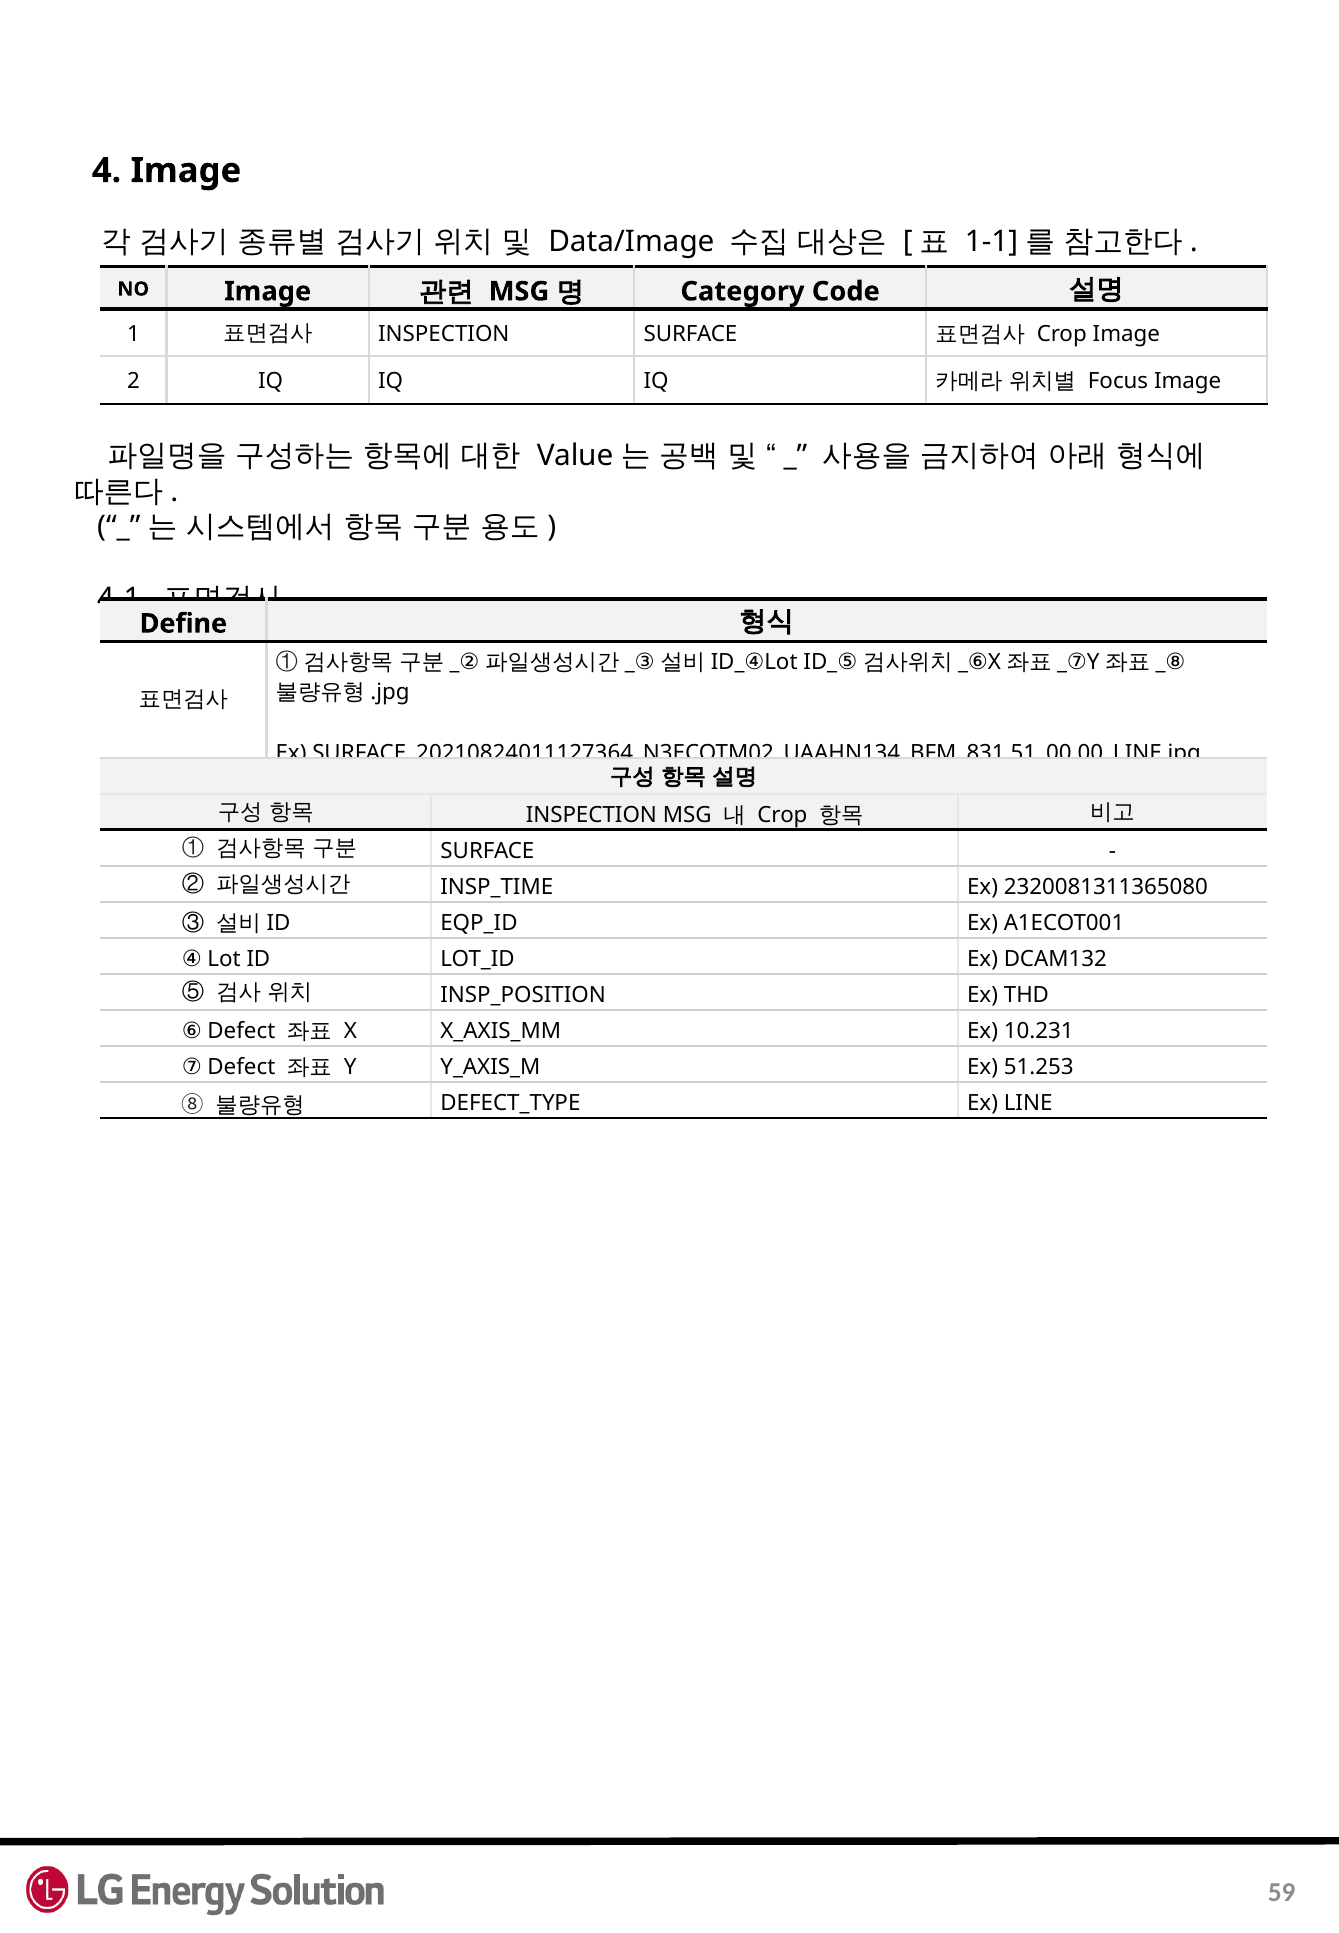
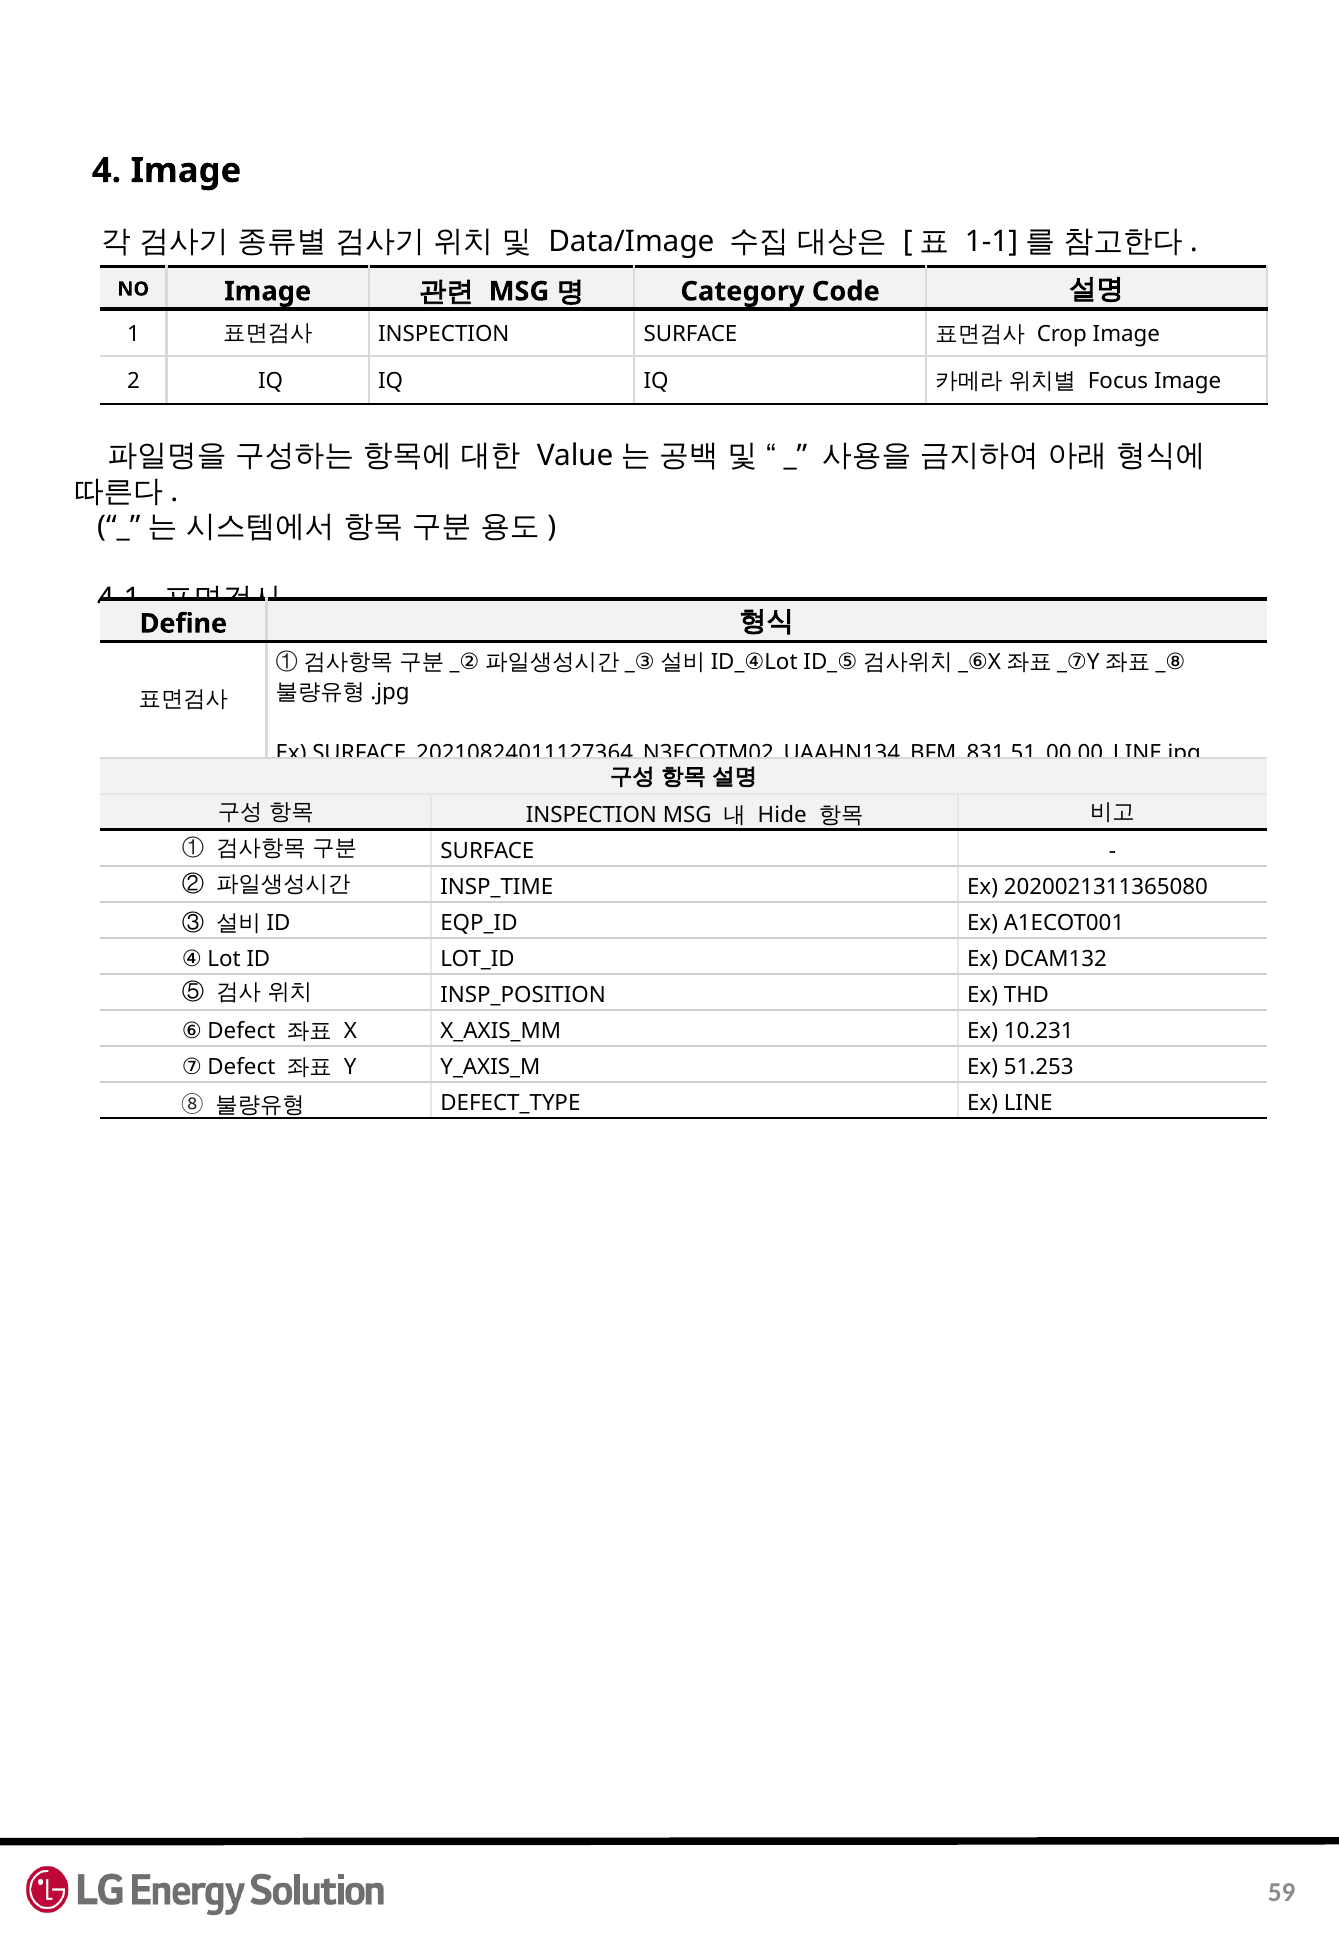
Crop: Crop -> Hide (782, 815)
2320081311365080: 2320081311365080 -> 2020021311365080 (1106, 887)
